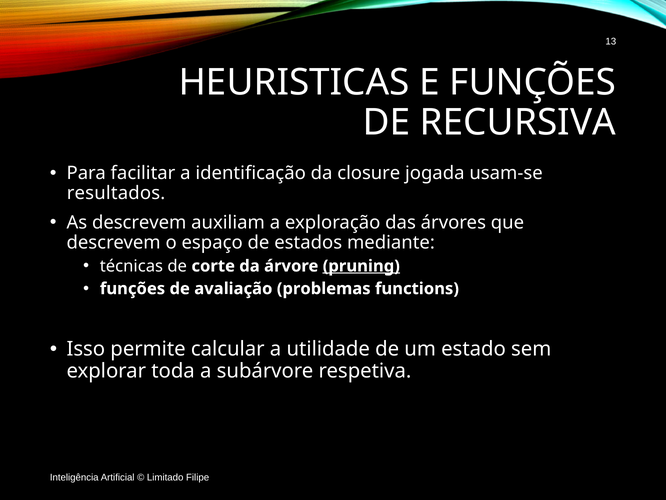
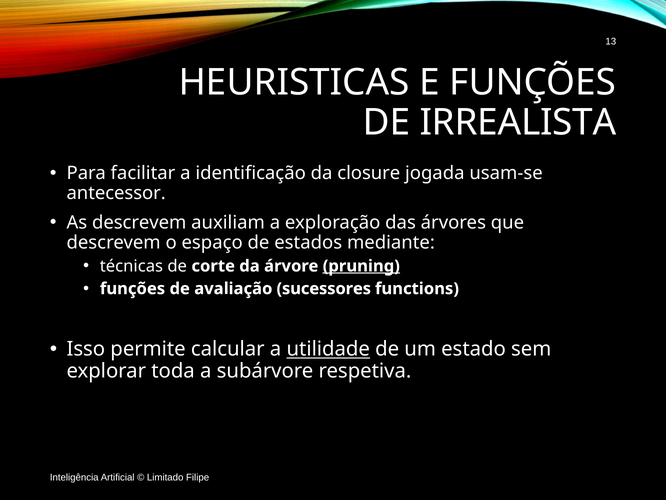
RECURSIVA: RECURSIVA -> IRREALISTA (518, 122)
resultados: resultados -> antecessor (116, 193)
problemas: problemas -> sucessores (324, 288)
utilidade underline: none -> present (328, 349)
